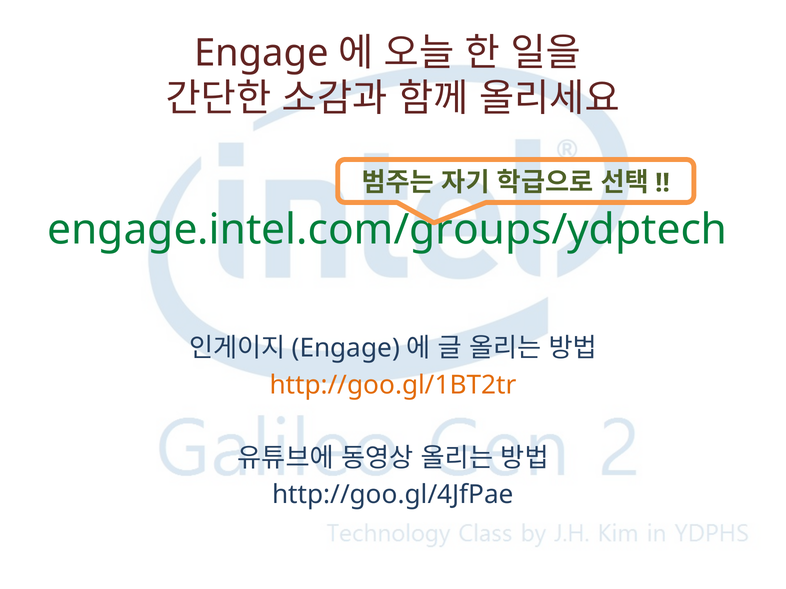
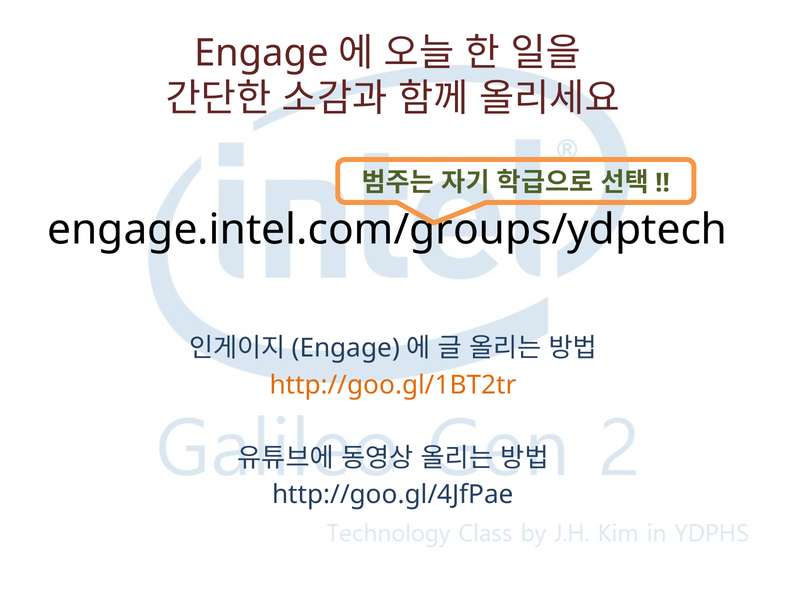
engage.intel.com/groups/ydptech colour: green -> black (387, 230)
